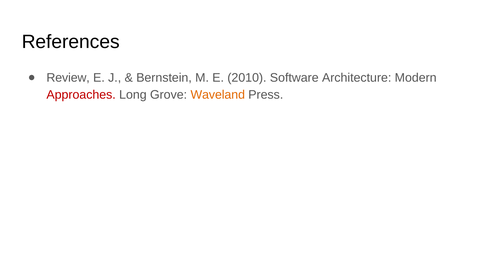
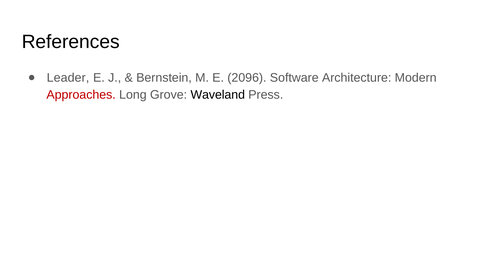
Review: Review -> Leader (68, 78)
2010: 2010 -> 2096 (247, 78)
Waveland colour: orange -> black (218, 95)
